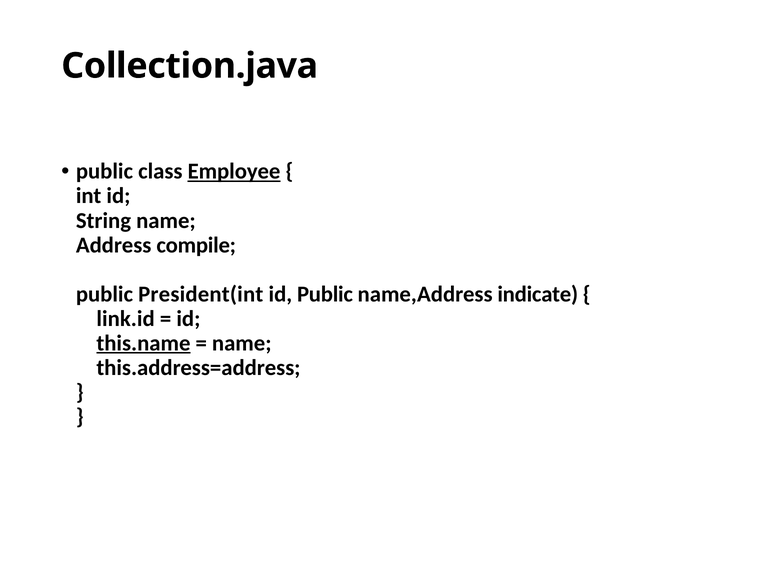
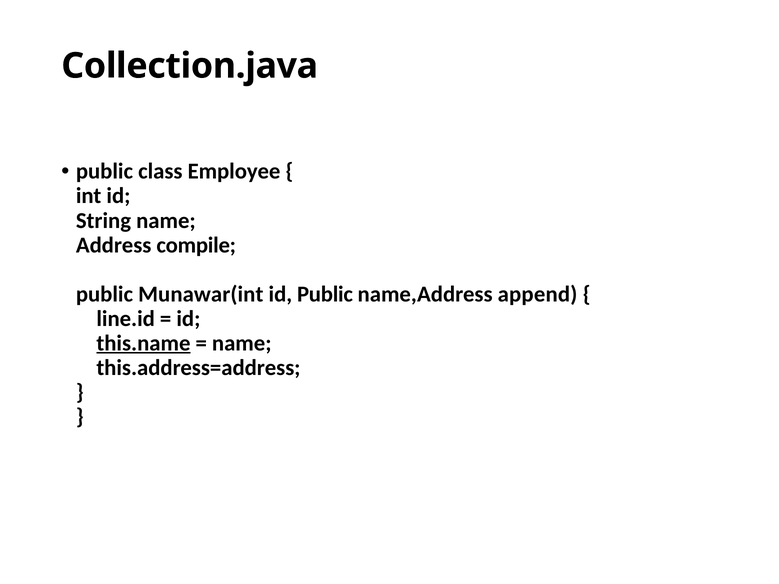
Employee underline: present -> none (234, 172)
President(int: President(int -> Munawar(int (201, 294)
indicate: indicate -> append (538, 294)
link.id: link.id -> line.id (126, 319)
